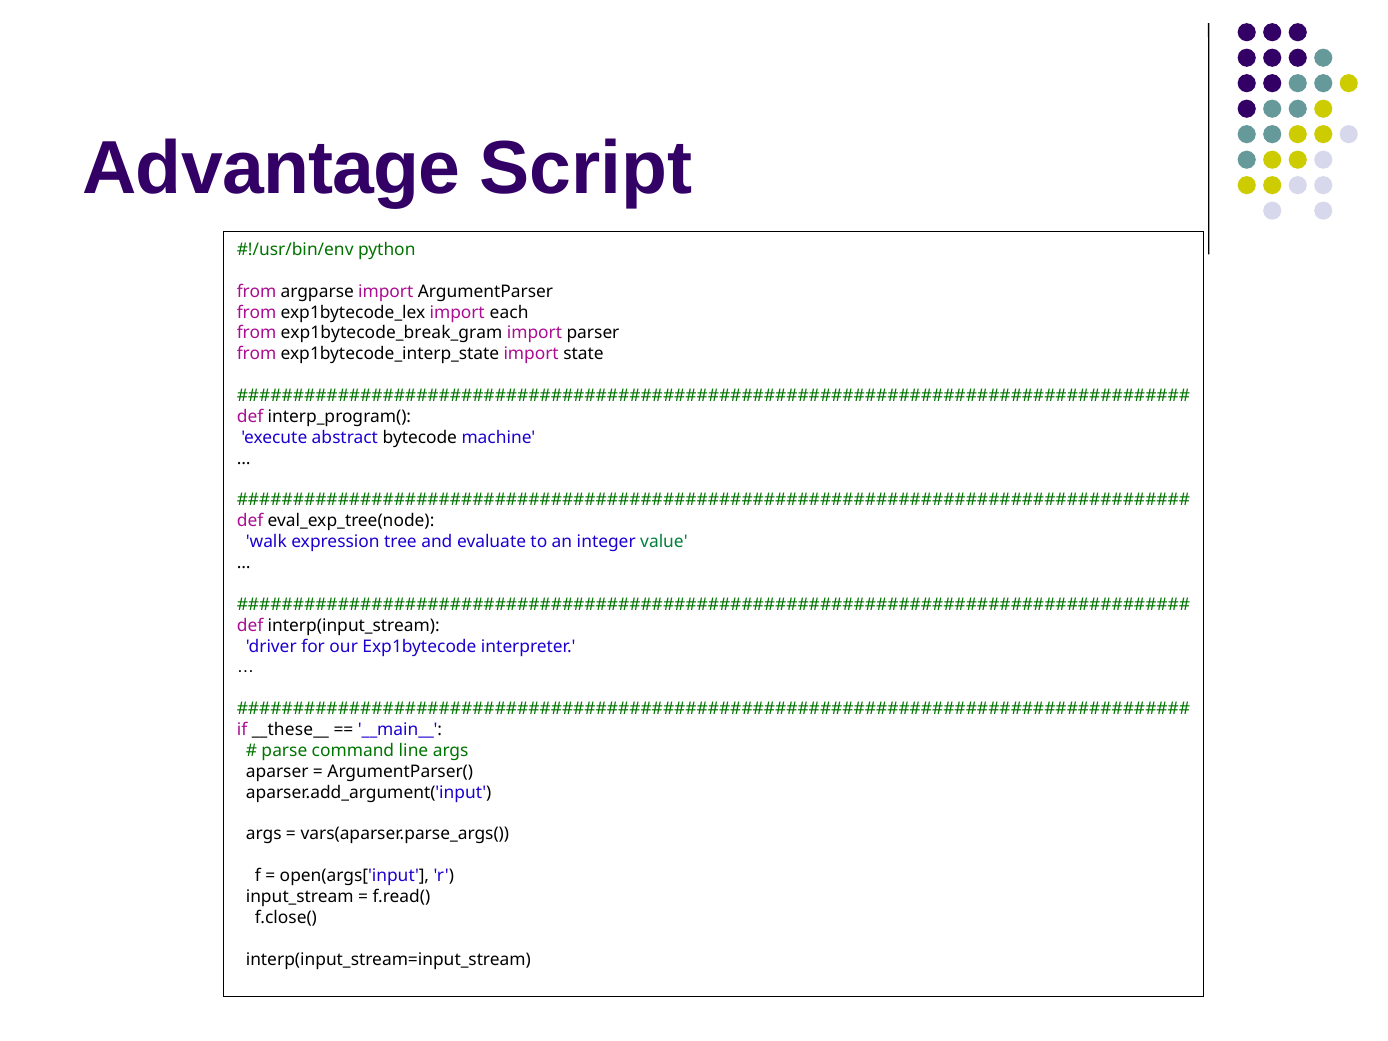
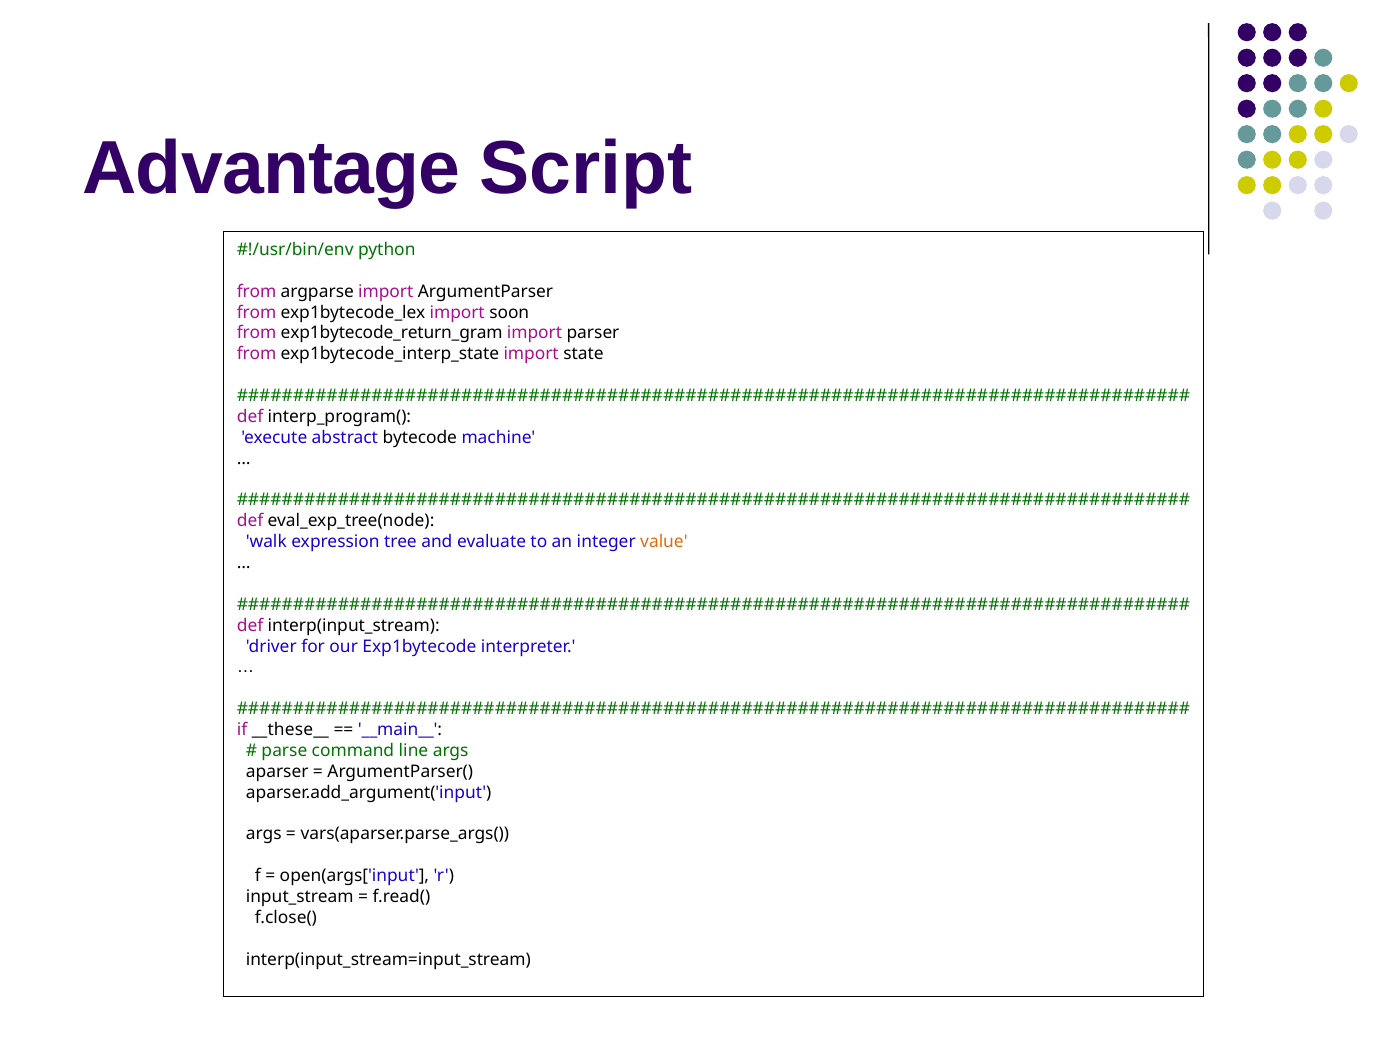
each: each -> soon (509, 312)
exp1bytecode_break_gram: exp1bytecode_break_gram -> exp1bytecode_return_gram (392, 333)
value colour: green -> orange (664, 542)
